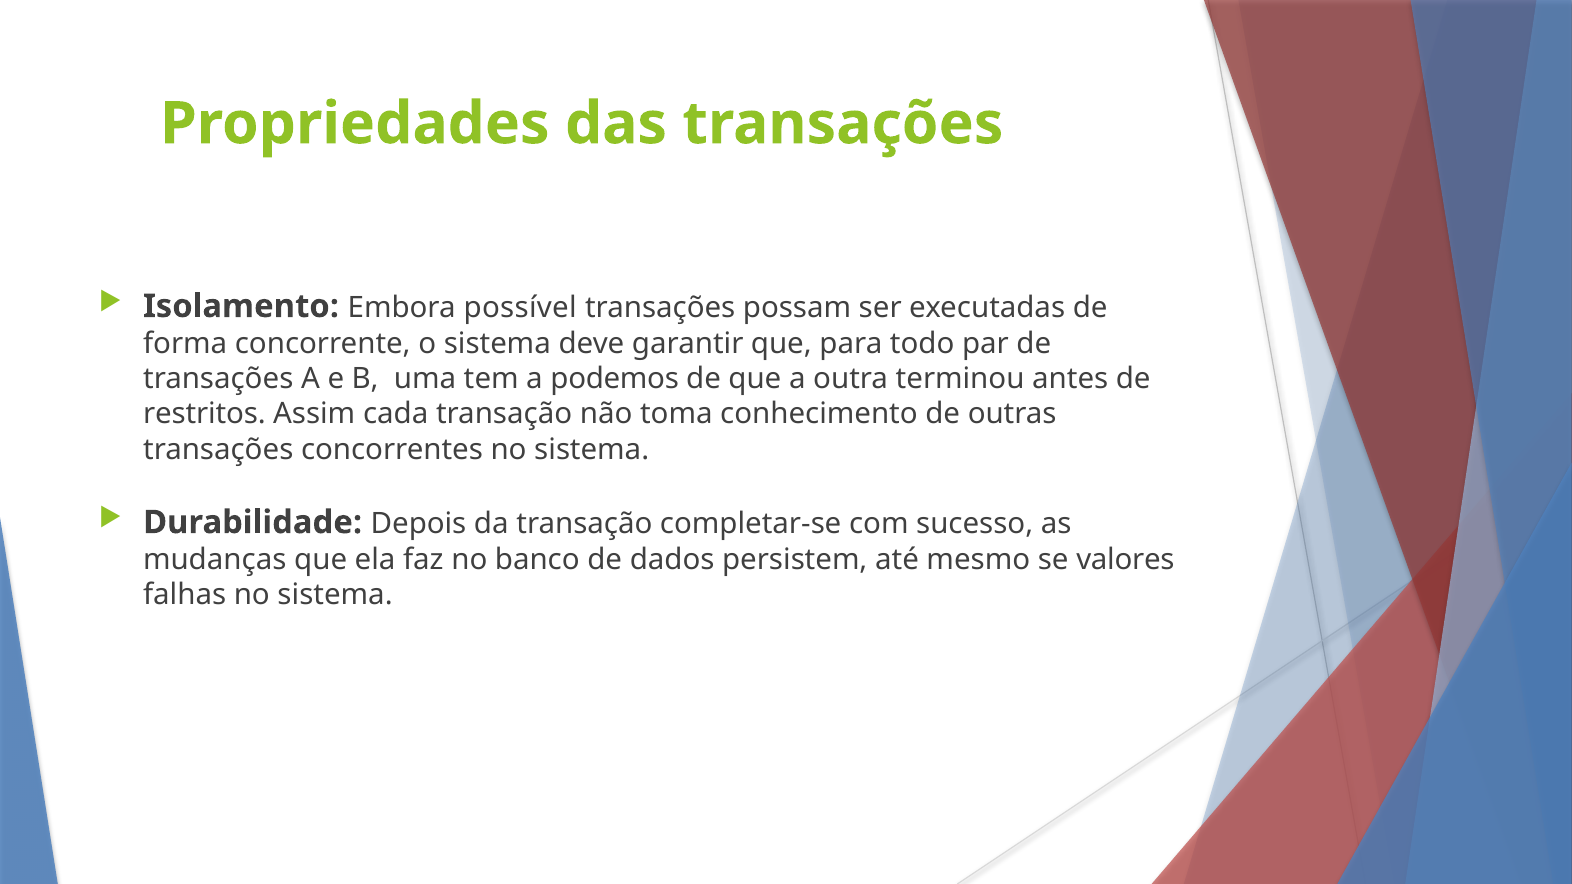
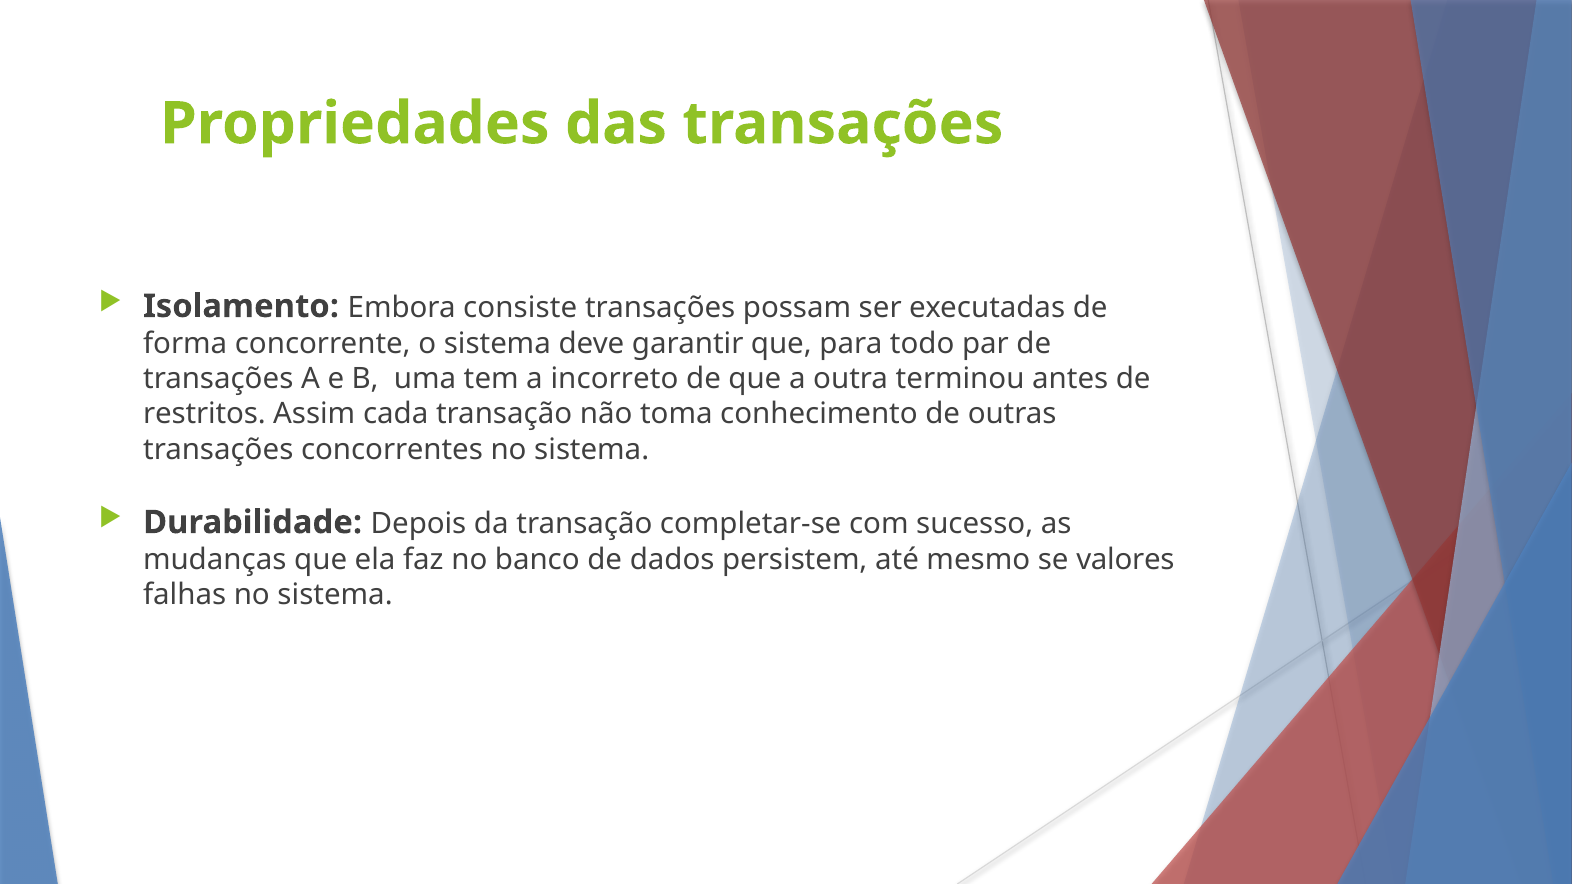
possível: possível -> consiste (520, 307)
podemos: podemos -> incorreto (614, 379)
